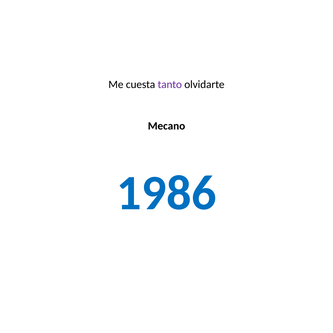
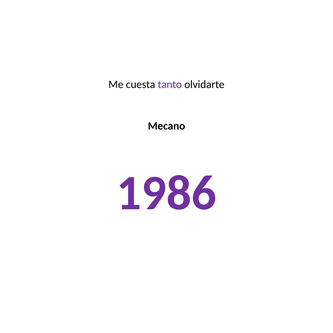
1986 colour: blue -> purple (166, 193)
